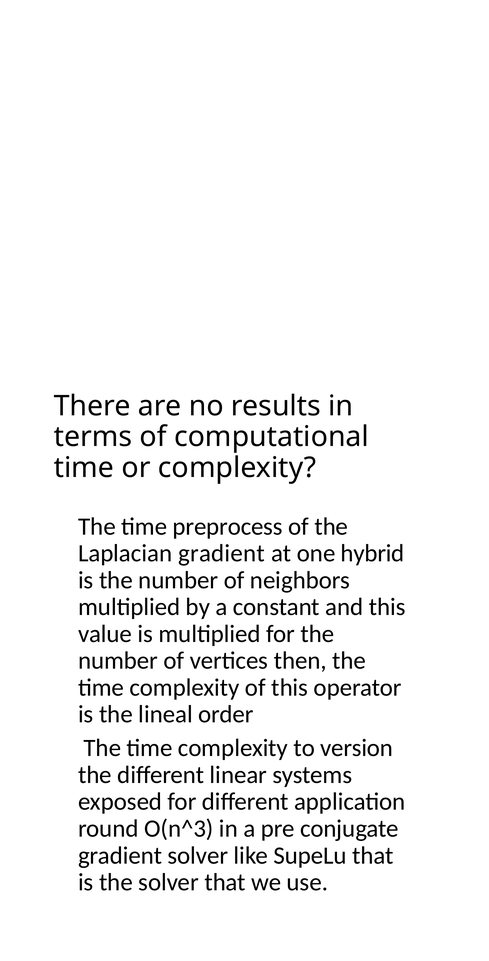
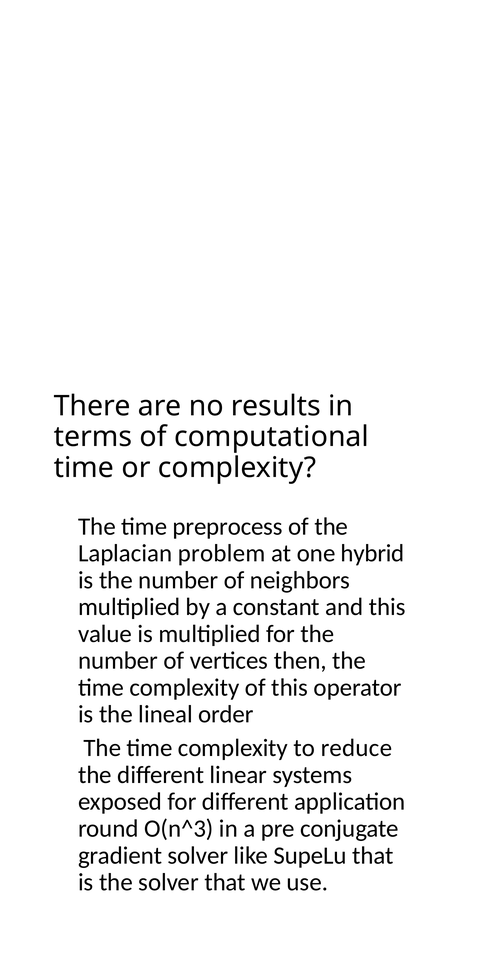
Laplacian gradient: gradient -> problem (222, 553)
version: version -> reduce (356, 748)
